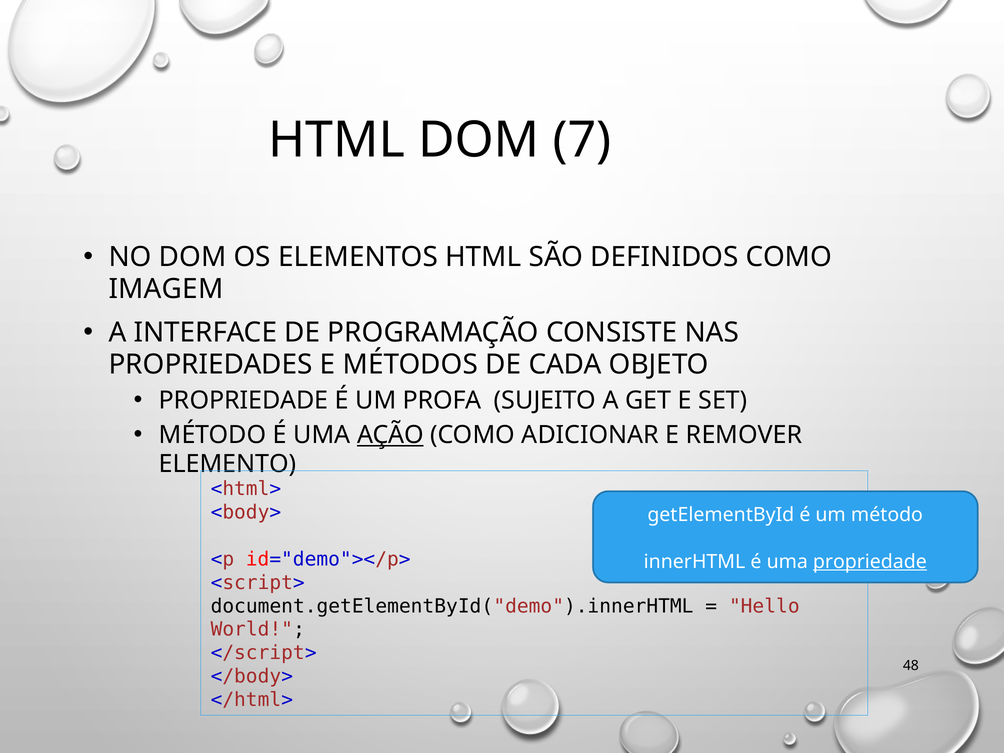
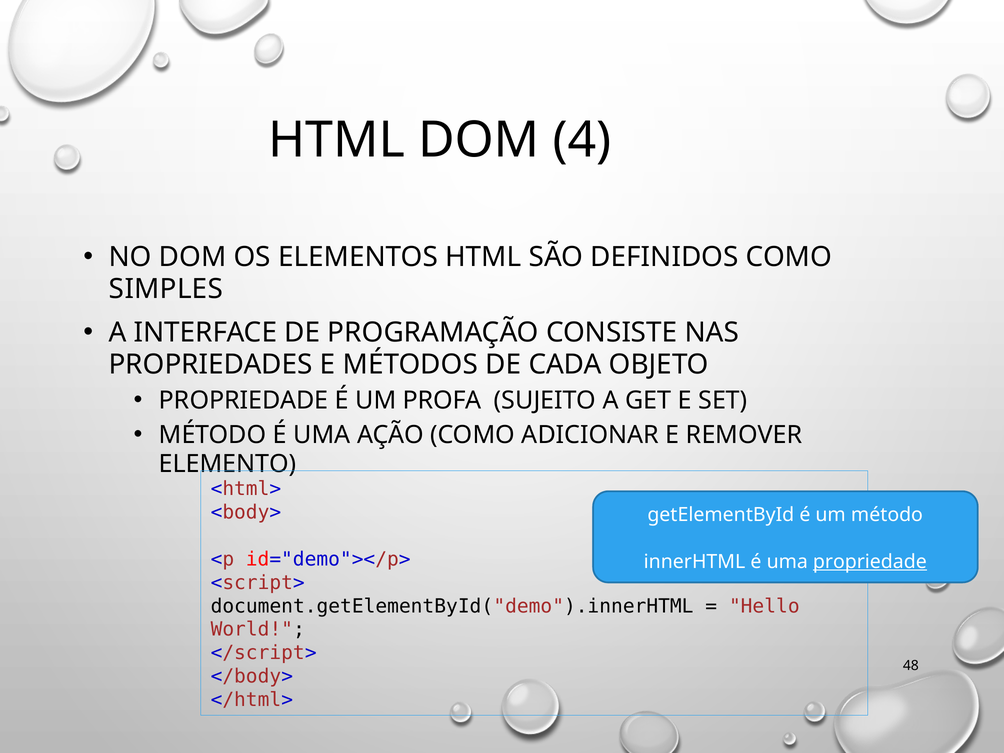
7: 7 -> 4 (582, 140)
IMAGEM: IMAGEM -> SIMPLES (166, 289)
AÇÃO underline: present -> none (390, 435)
